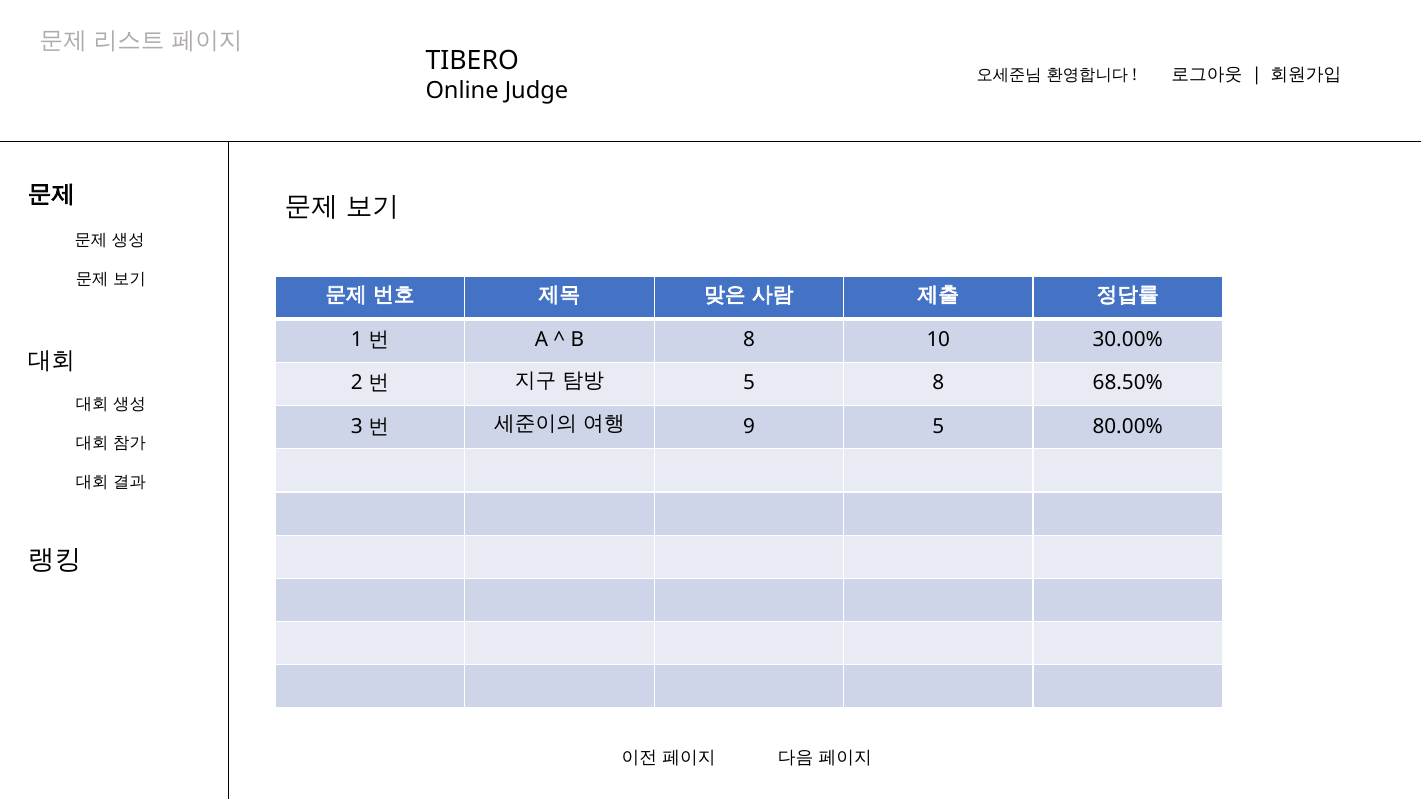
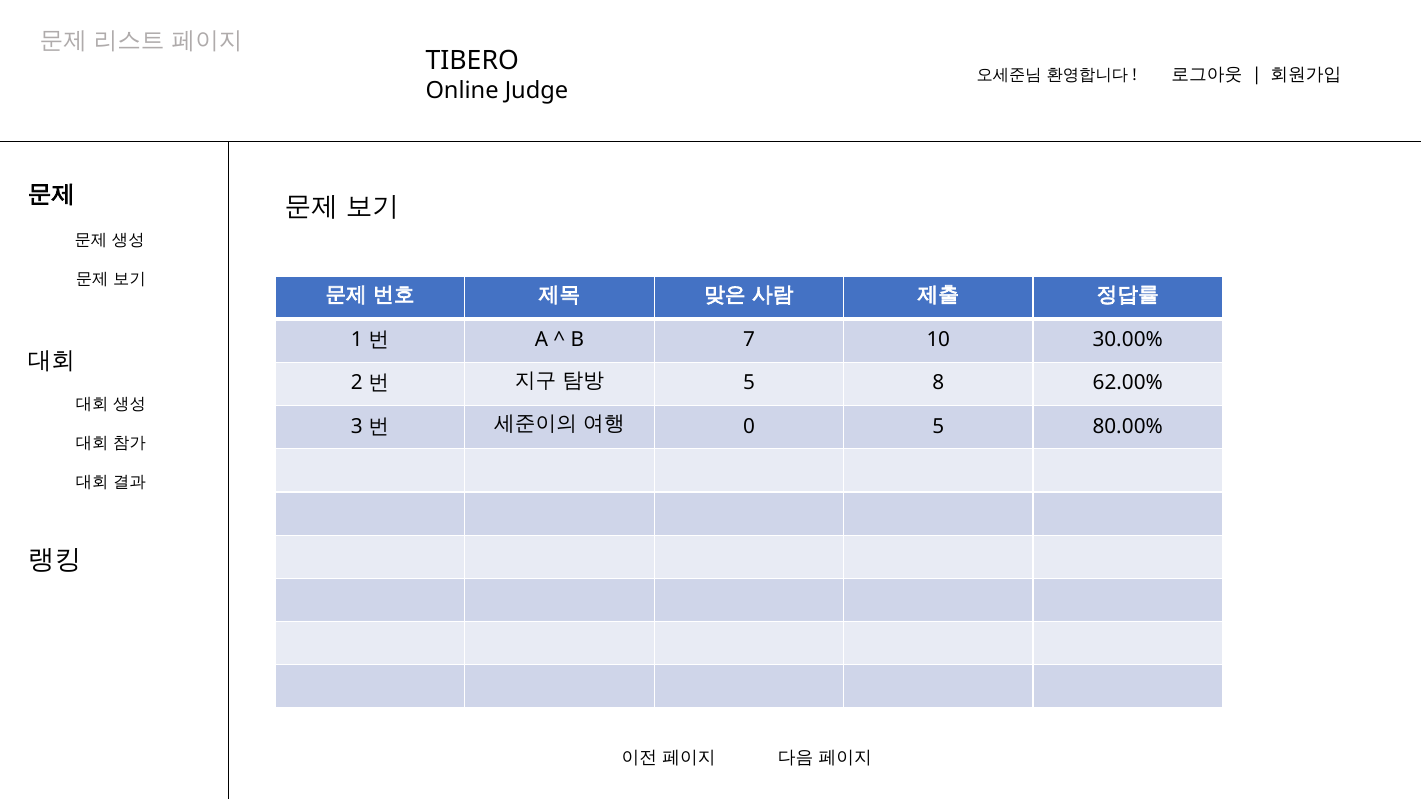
B 8: 8 -> 7 (749, 340)
68.50%: 68.50% -> 62.00% (1128, 383)
9: 9 -> 0 (749, 426)
